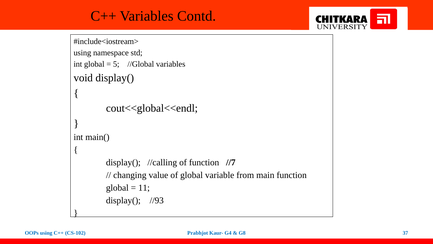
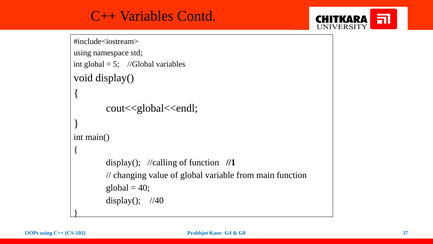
//7: //7 -> //1 (231, 162)
11: 11 -> 40 (144, 187)
//93: //93 -> //40 (157, 200)
